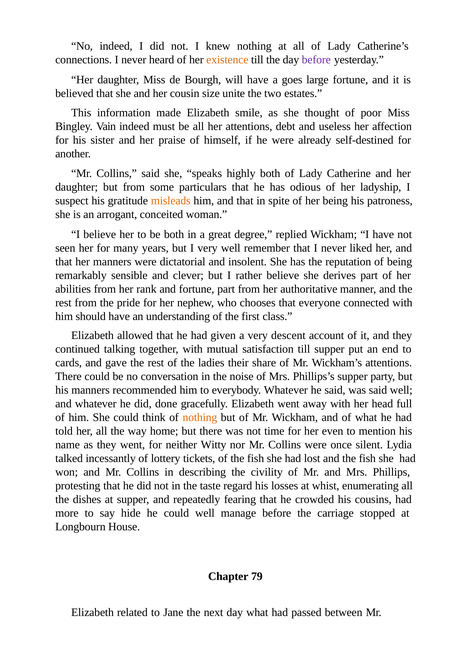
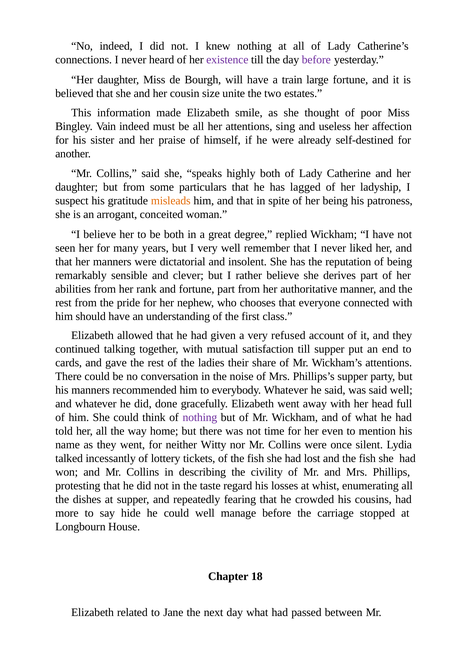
existence colour: orange -> purple (227, 60)
goes: goes -> train (292, 80)
debt: debt -> sing (285, 126)
odious: odious -> lagged (305, 187)
descent: descent -> refused (288, 336)
nothing colour: orange -> purple (200, 418)
79: 79 -> 18 (257, 576)
